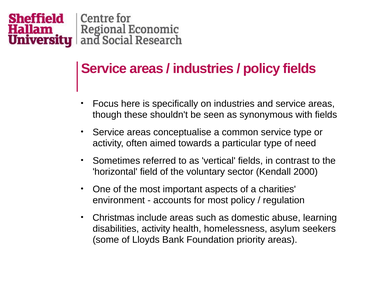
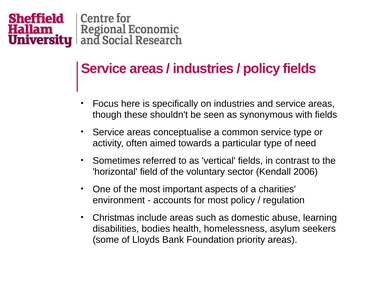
2000: 2000 -> 2006 (306, 172)
disabilities activity: activity -> bodies (156, 229)
